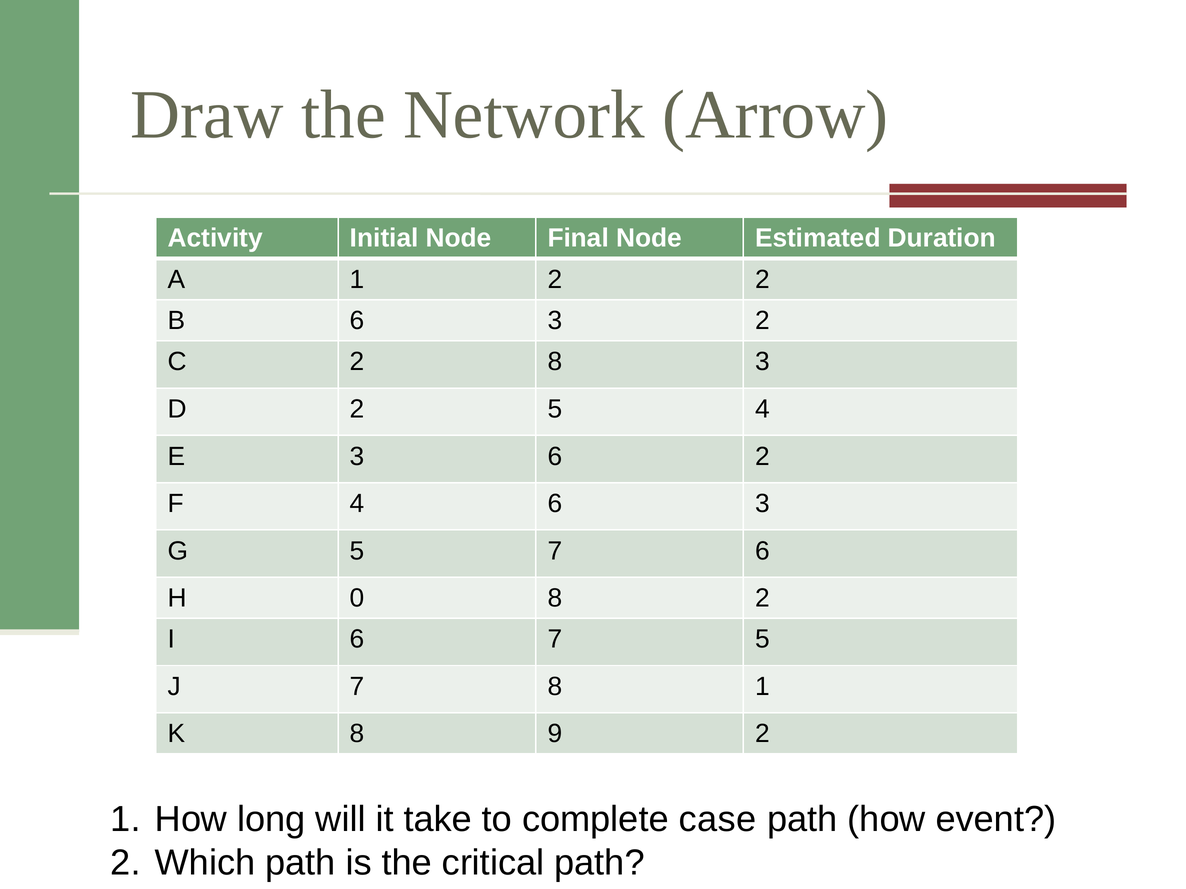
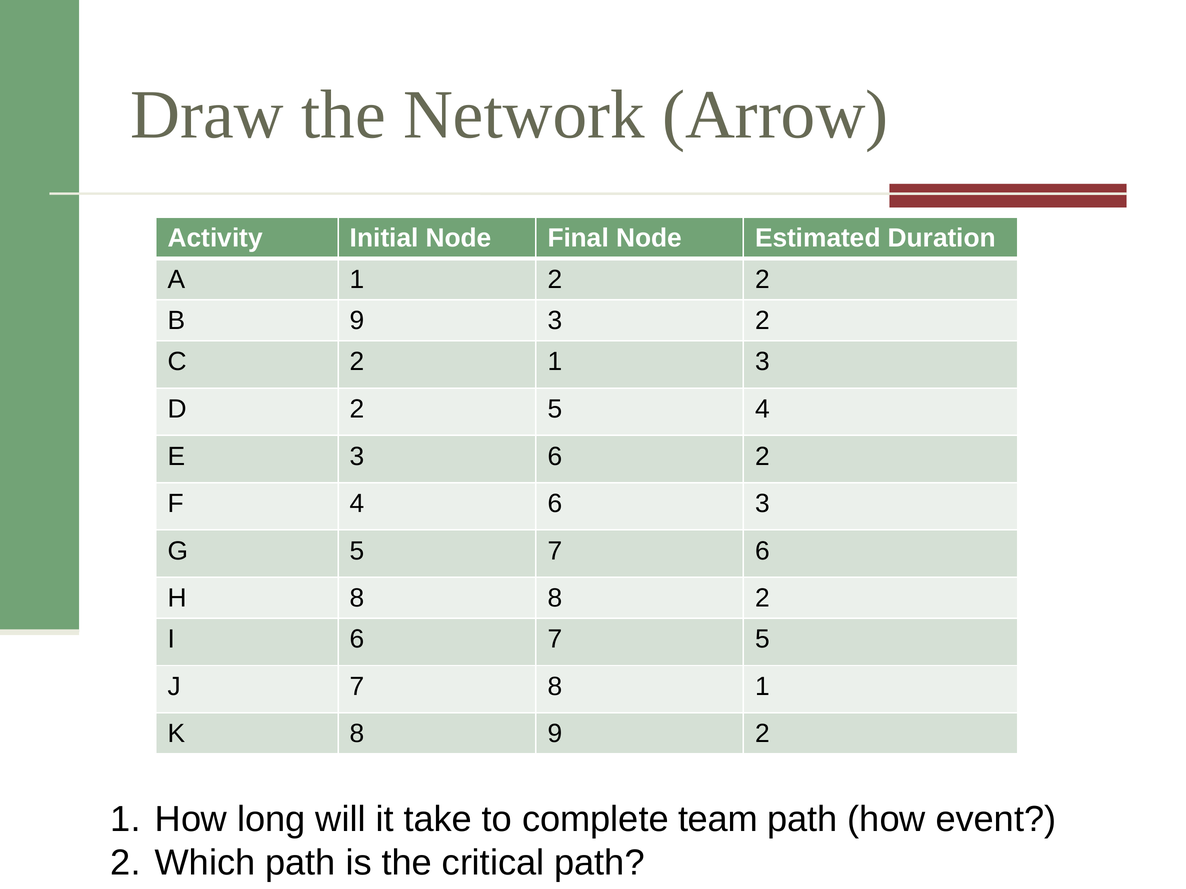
B 6: 6 -> 9 (357, 321)
C 2 8: 8 -> 1 (555, 362)
H 0: 0 -> 8 (357, 598)
case: case -> team (718, 820)
